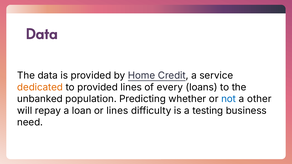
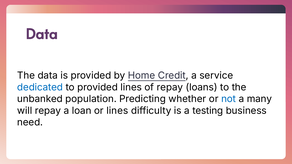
dedicated colour: orange -> blue (40, 87)
of every: every -> repay (170, 87)
other: other -> many (259, 99)
